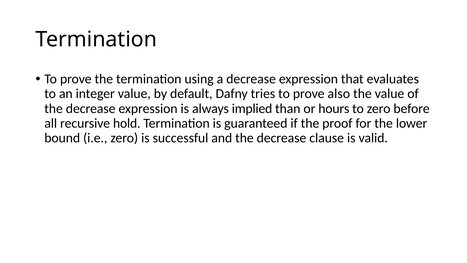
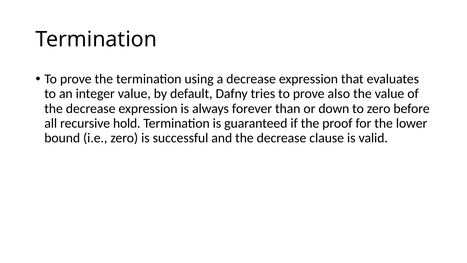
implied: implied -> forever (252, 108)
hours: hours -> down (334, 108)
